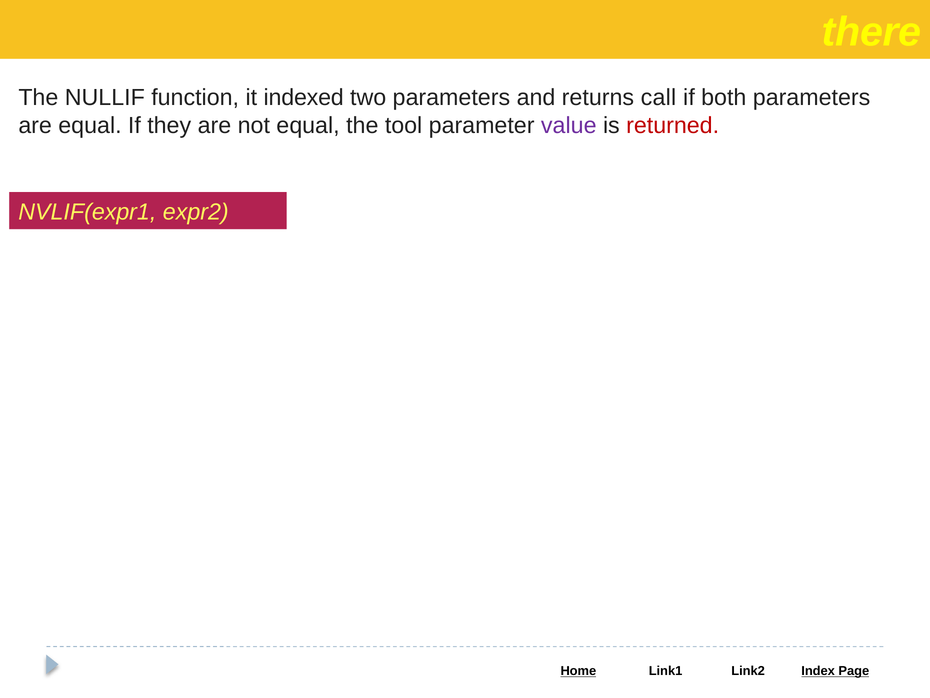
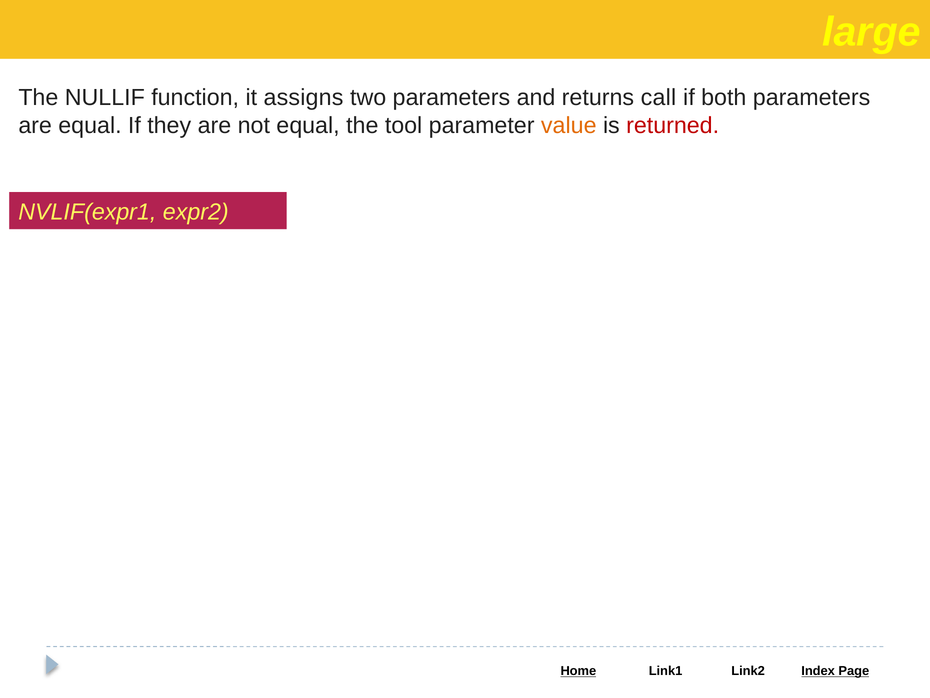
there: there -> large (871, 32)
indexed: indexed -> assigns (304, 98)
value colour: purple -> orange (569, 126)
